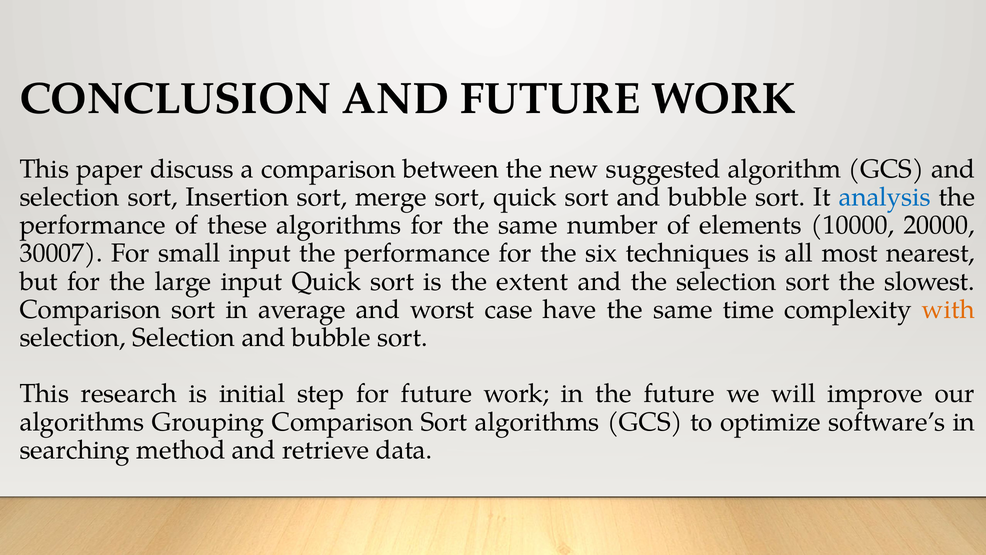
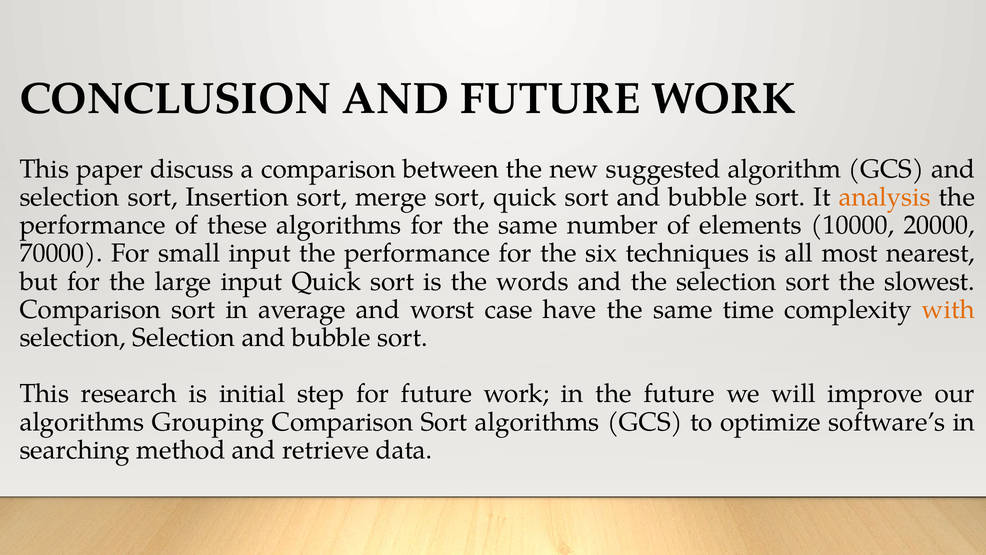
analysis colour: blue -> orange (885, 197)
30007: 30007 -> 70000 (61, 253)
extent: extent -> words (533, 281)
